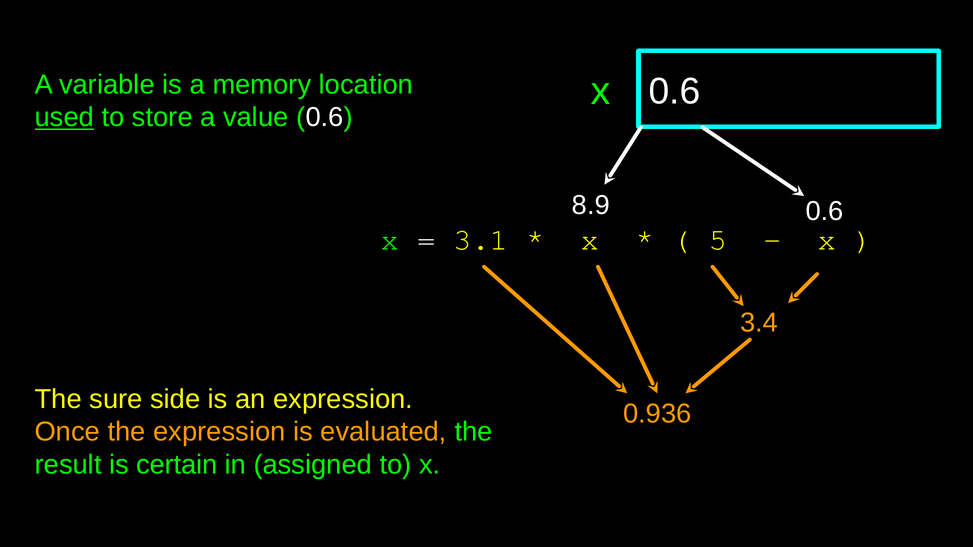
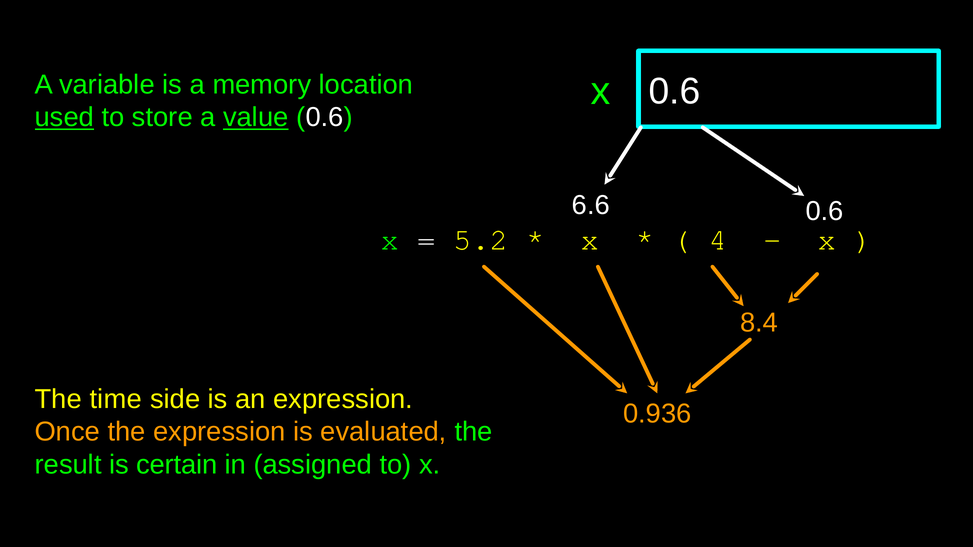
value underline: none -> present (256, 118)
8.9: 8.9 -> 6.6 (591, 205)
3.1: 3.1 -> 5.2 (481, 240)
5: 5 -> 4 (718, 240)
3.4: 3.4 -> 8.4 (759, 323)
sure: sure -> time (116, 399)
